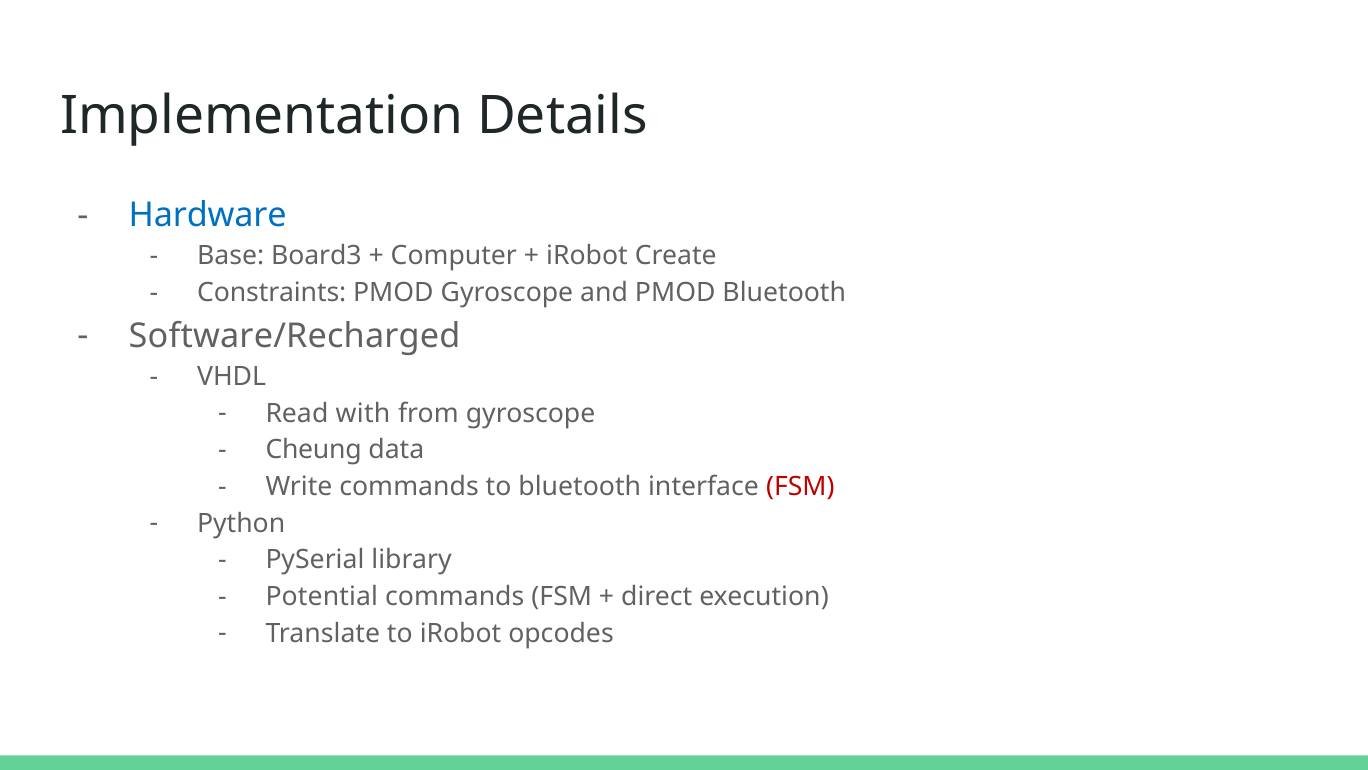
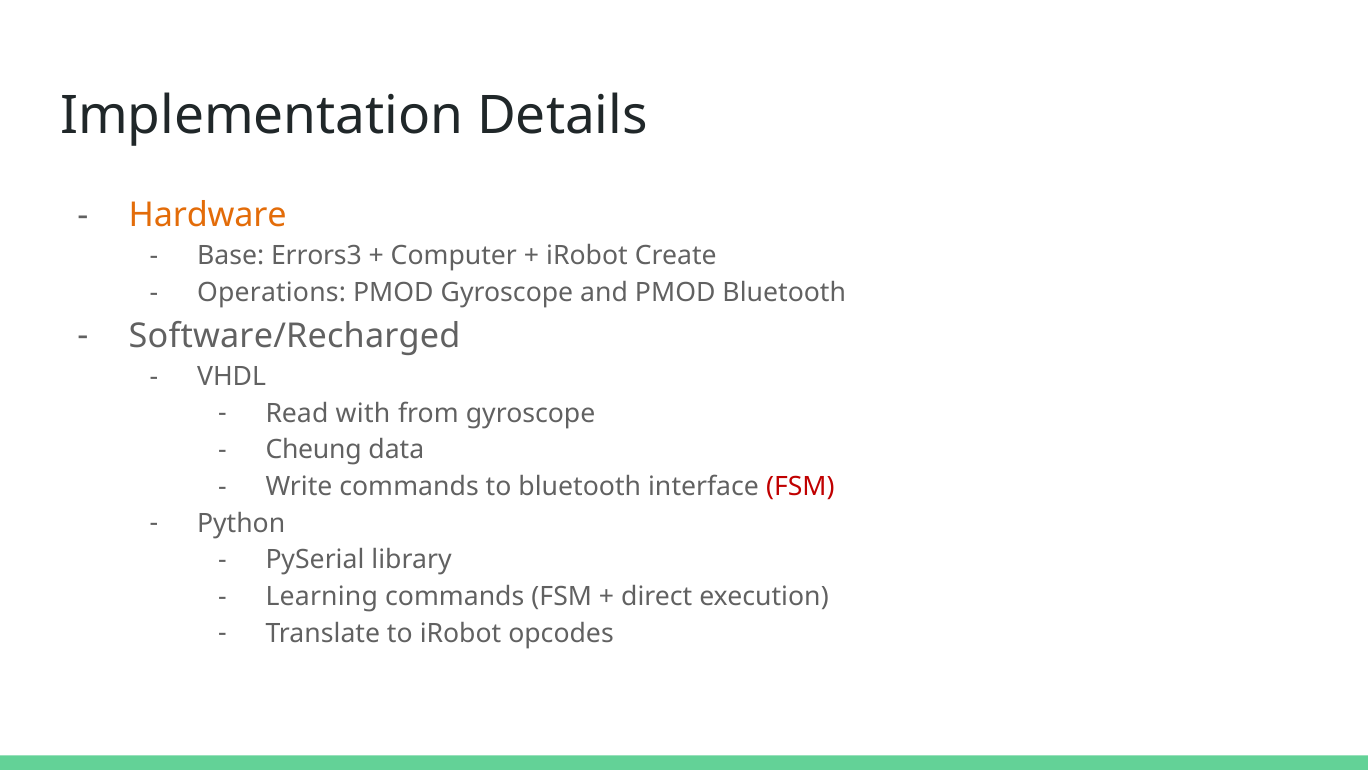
Hardware colour: blue -> orange (208, 215)
Board3: Board3 -> Errors3 (316, 256)
Constraints: Constraints -> Operations (272, 293)
Potential: Potential -> Learning (322, 596)
